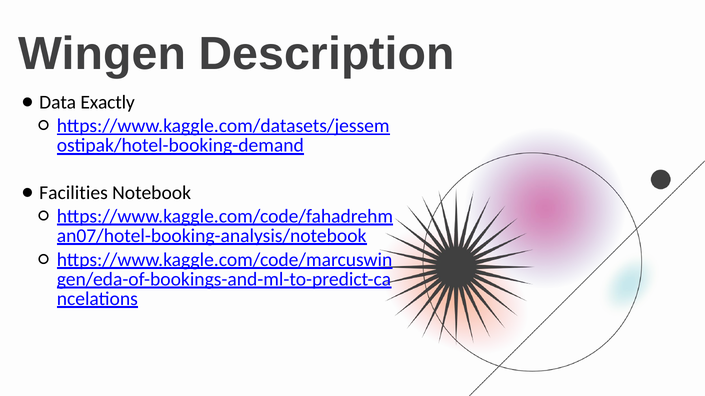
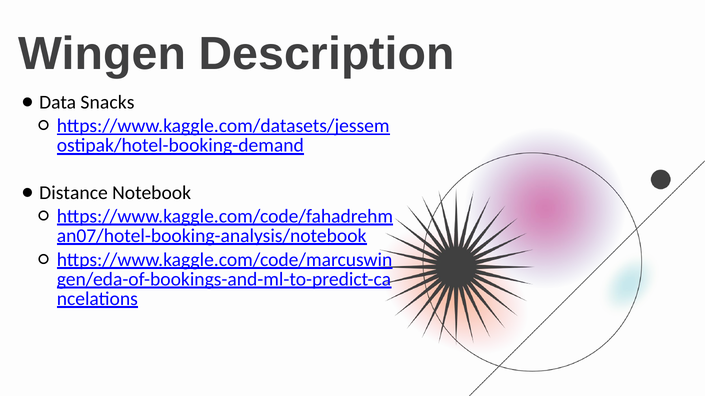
Exactly: Exactly -> Snacks (107, 103)
Facilities: Facilities -> Distance (73, 193)
